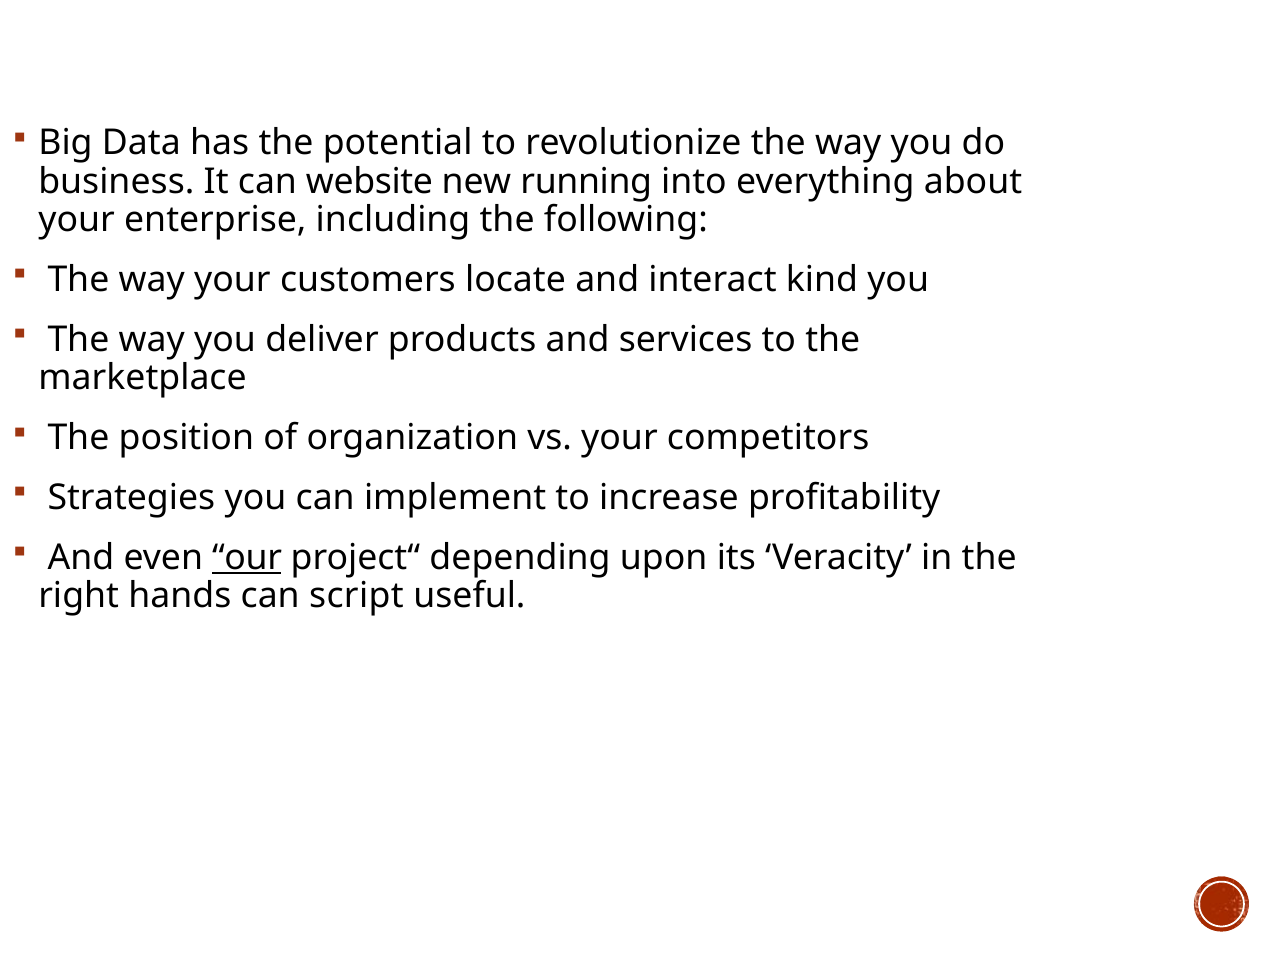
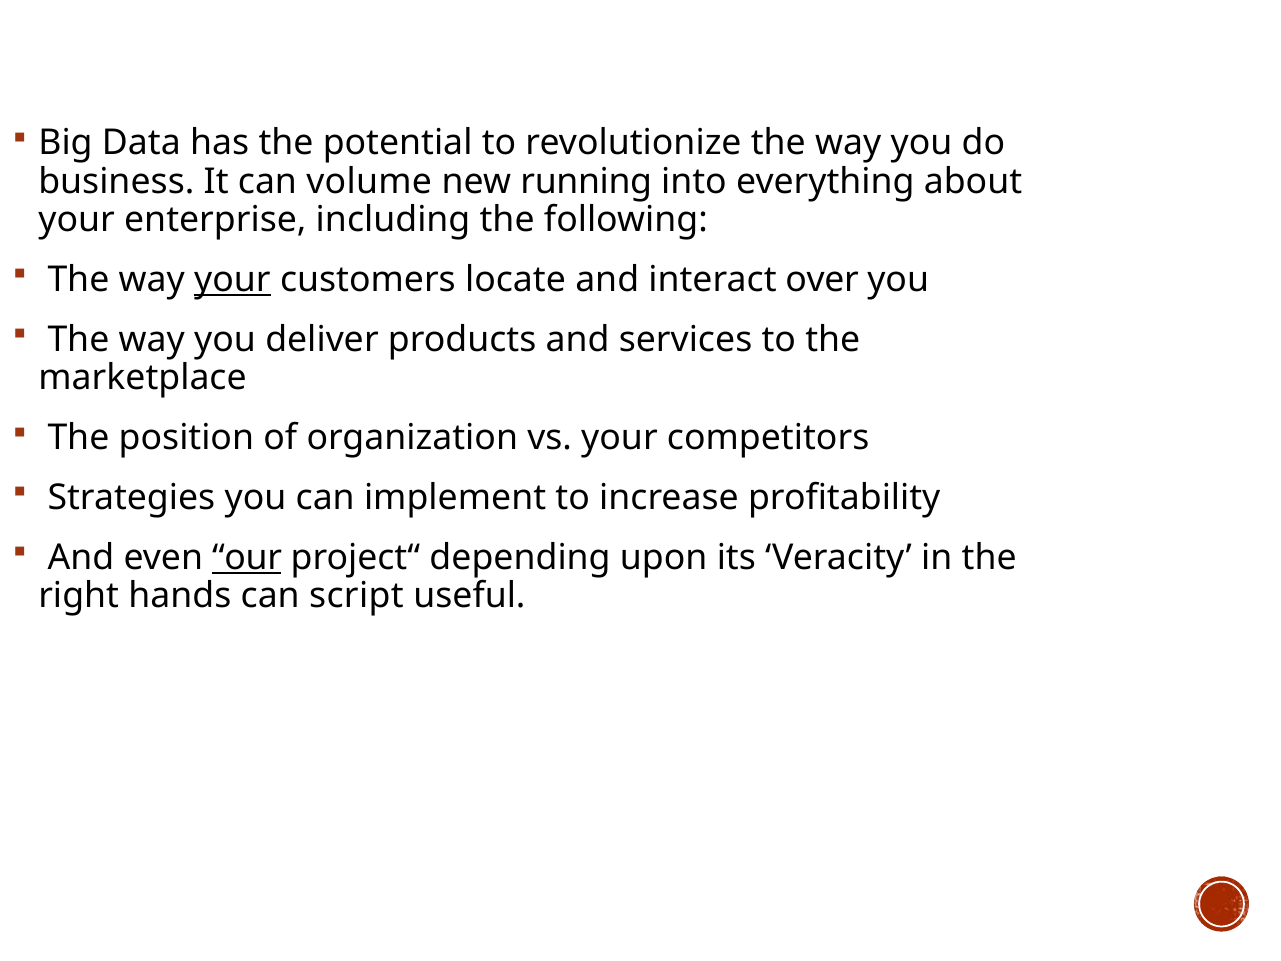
website: website -> volume (369, 181)
your underline: none -> present (232, 280)
kind: kind -> over (822, 280)
